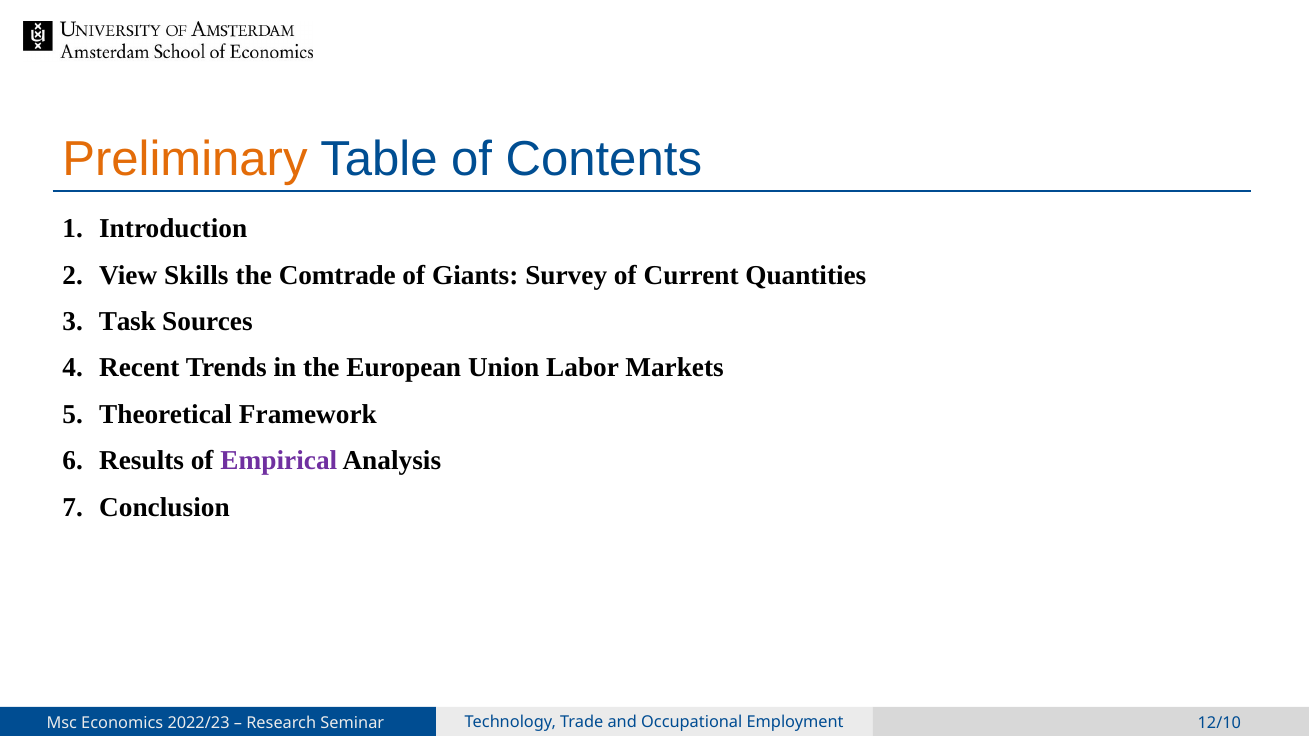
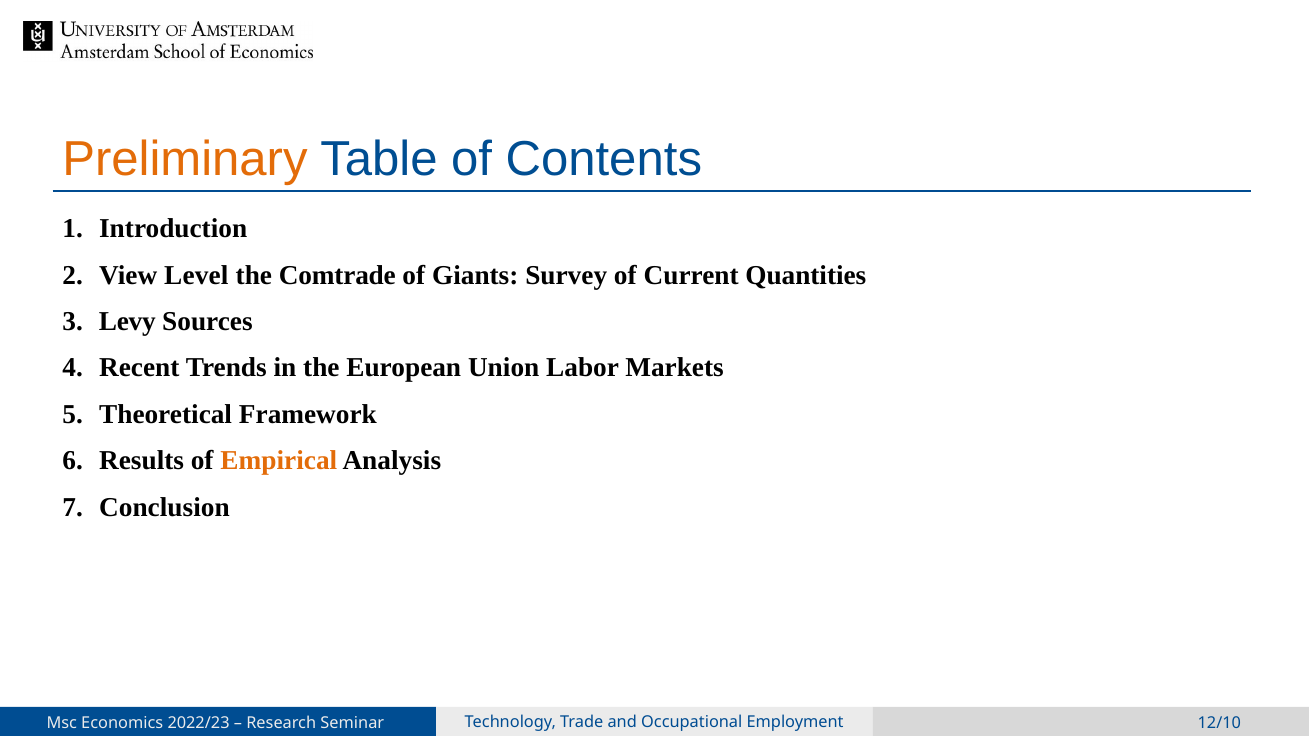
Skills: Skills -> Level (196, 275)
Task: Task -> Levy (127, 322)
Empirical colour: purple -> orange (279, 461)
